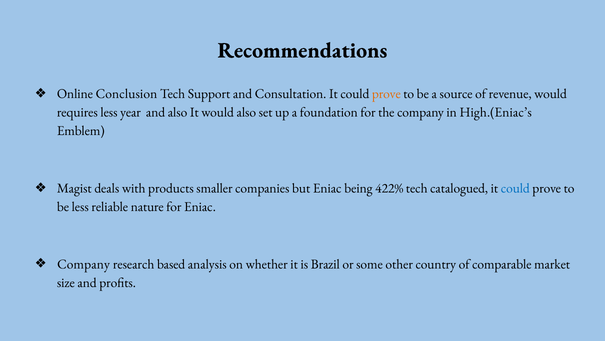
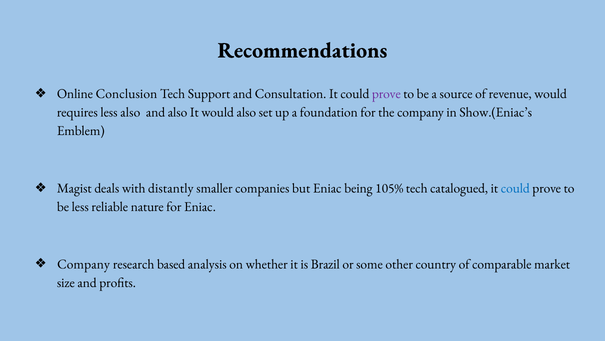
prove colour: orange -> purple (386, 94)
less year: year -> also (130, 112)
High.(Eniac’s: High.(Eniac’s -> Show.(Eniac’s (496, 112)
products: products -> distantly (171, 188)
422%: 422% -> 105% (389, 188)
